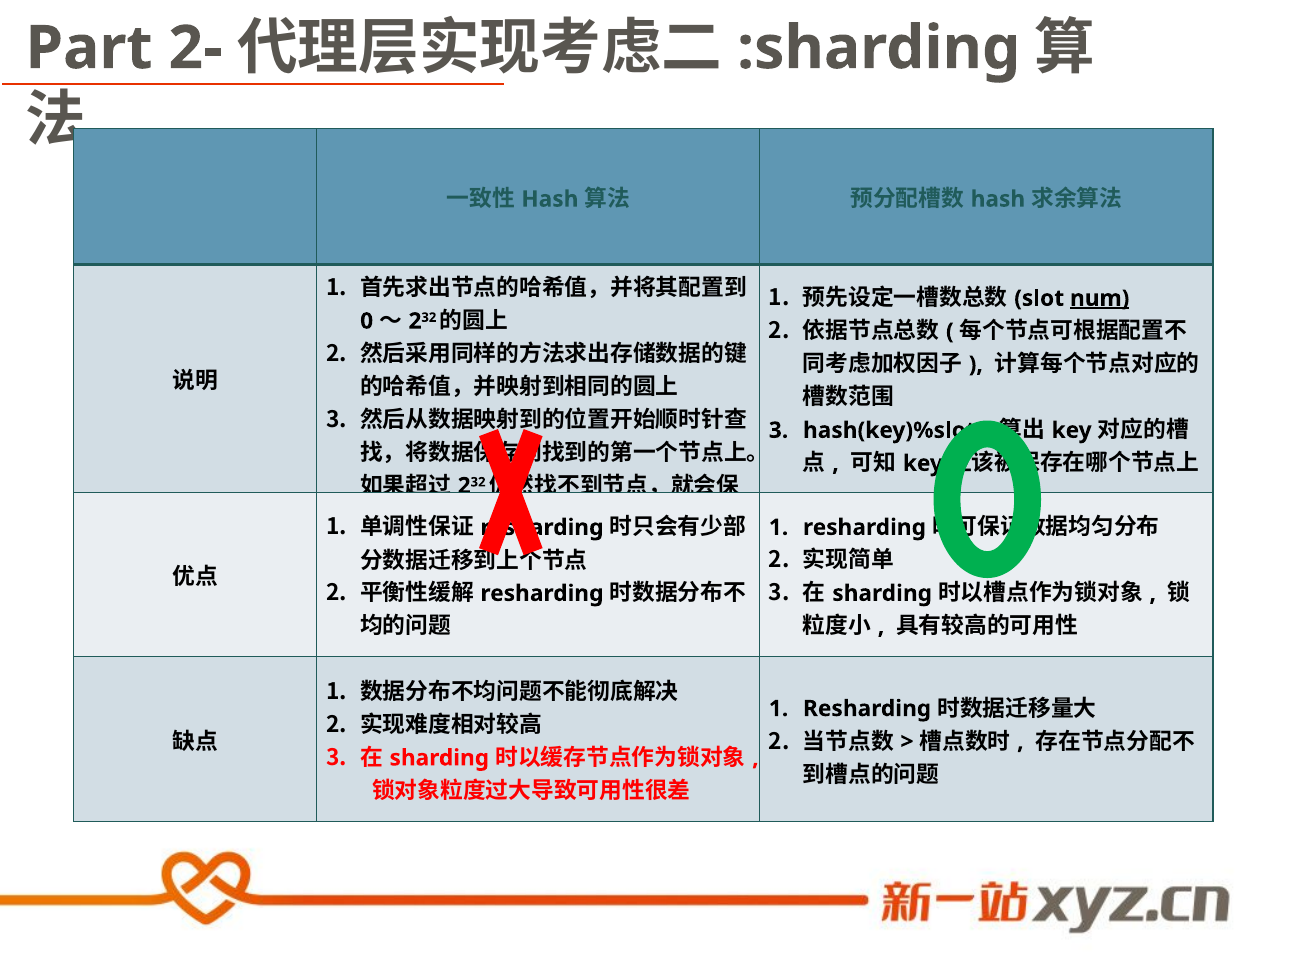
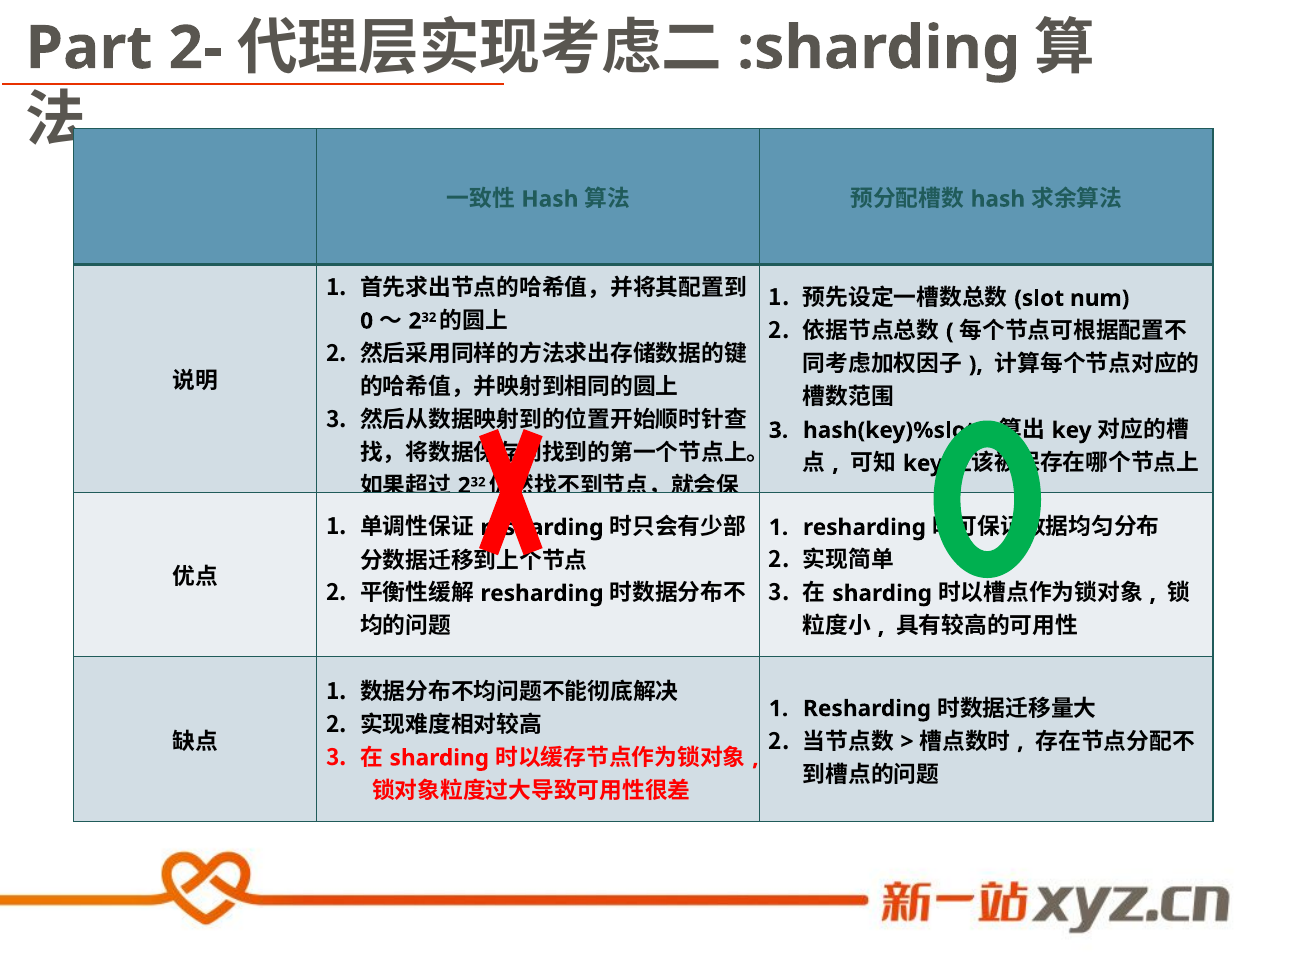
num underline: present -> none (1100, 298)
